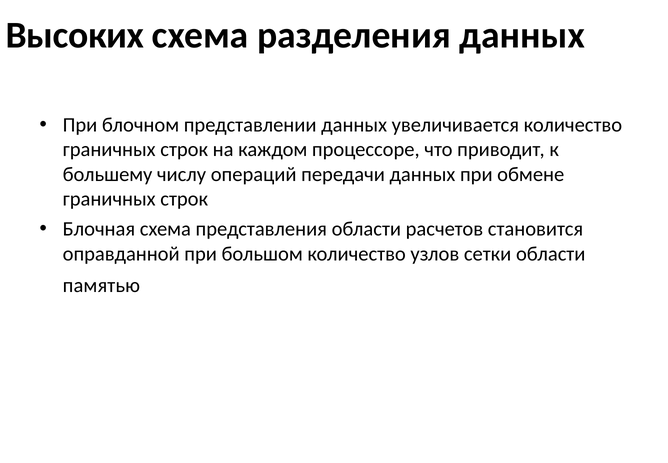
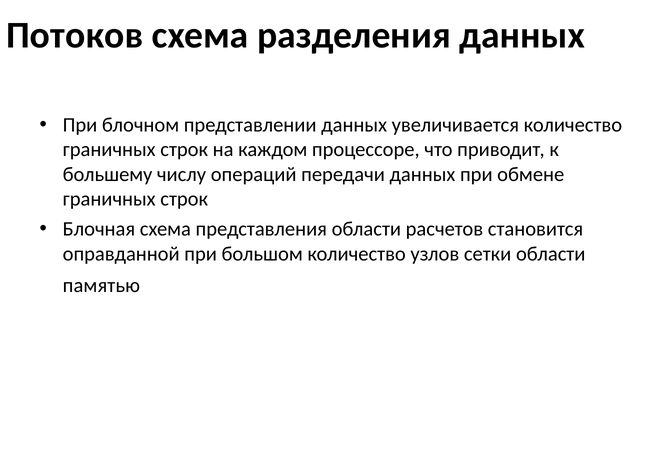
Высоких: Высоких -> Потоков (75, 35)
